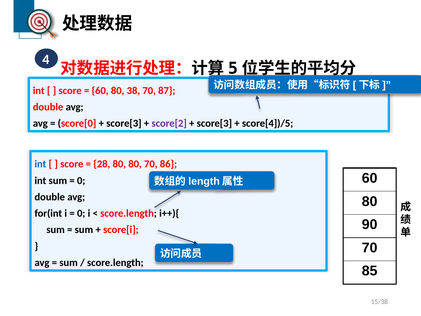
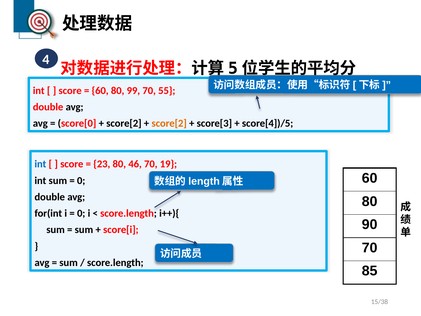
38: 38 -> 99 (133, 91)
87: 87 -> 55 (167, 91)
score[3: score[3 -> score[2 (124, 123)
score[2 colour: purple -> orange (169, 123)
28: 28 -> 23 (102, 164)
80 80: 80 -> 46 (135, 164)
86: 86 -> 19 (168, 164)
